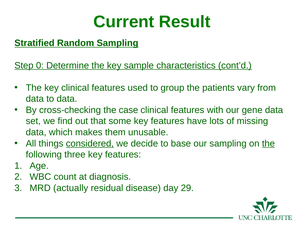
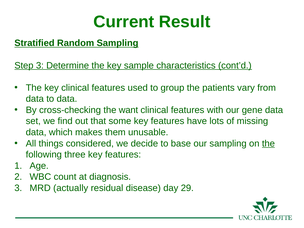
Step 0: 0 -> 3 (40, 65)
case: case -> want (128, 110)
considered underline: present -> none (90, 143)
